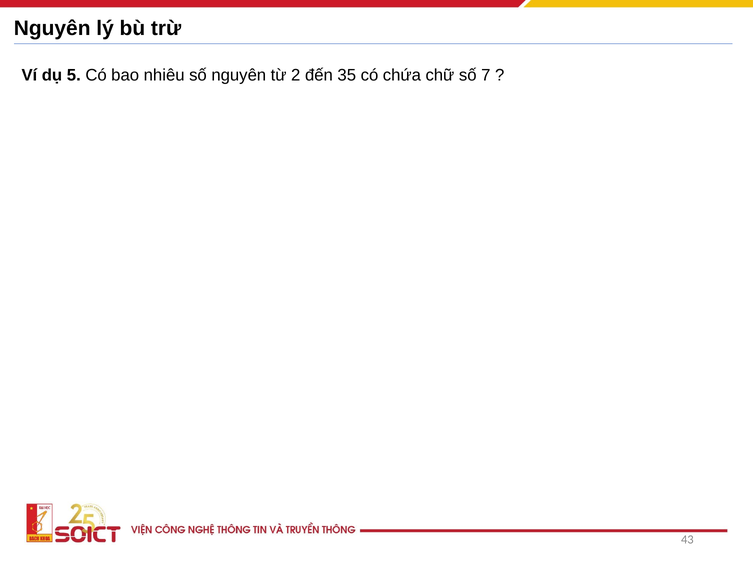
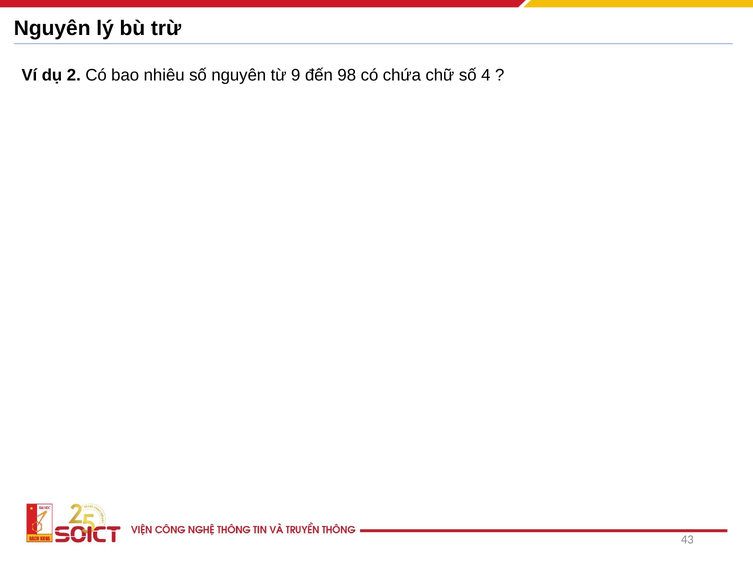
5: 5 -> 2 (74, 75)
2: 2 -> 9 (296, 75)
35: 35 -> 98 (347, 75)
7: 7 -> 4 (486, 75)
